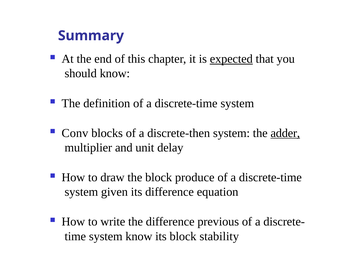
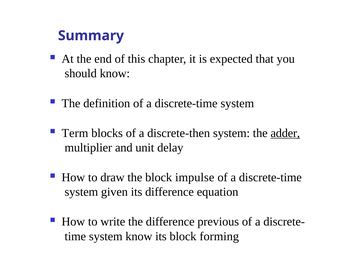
expected underline: present -> none (231, 59)
Conv: Conv -> Term (75, 133)
produce: produce -> impulse (195, 177)
stability: stability -> forming (219, 236)
